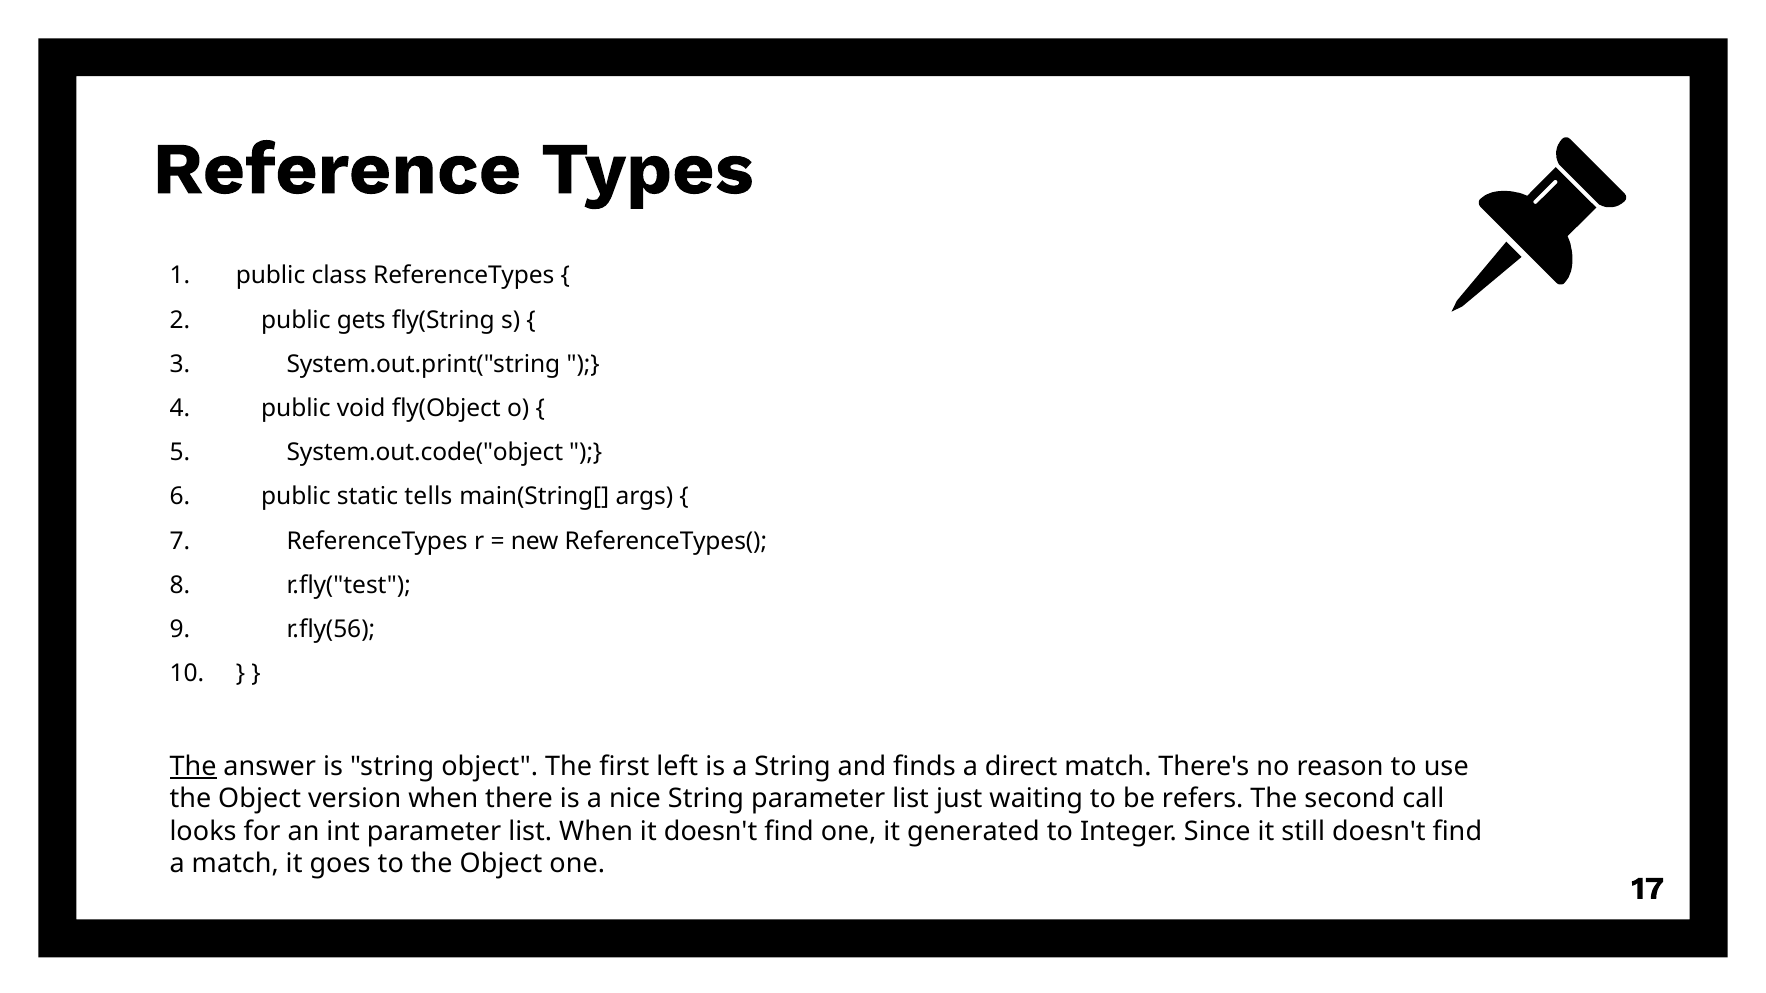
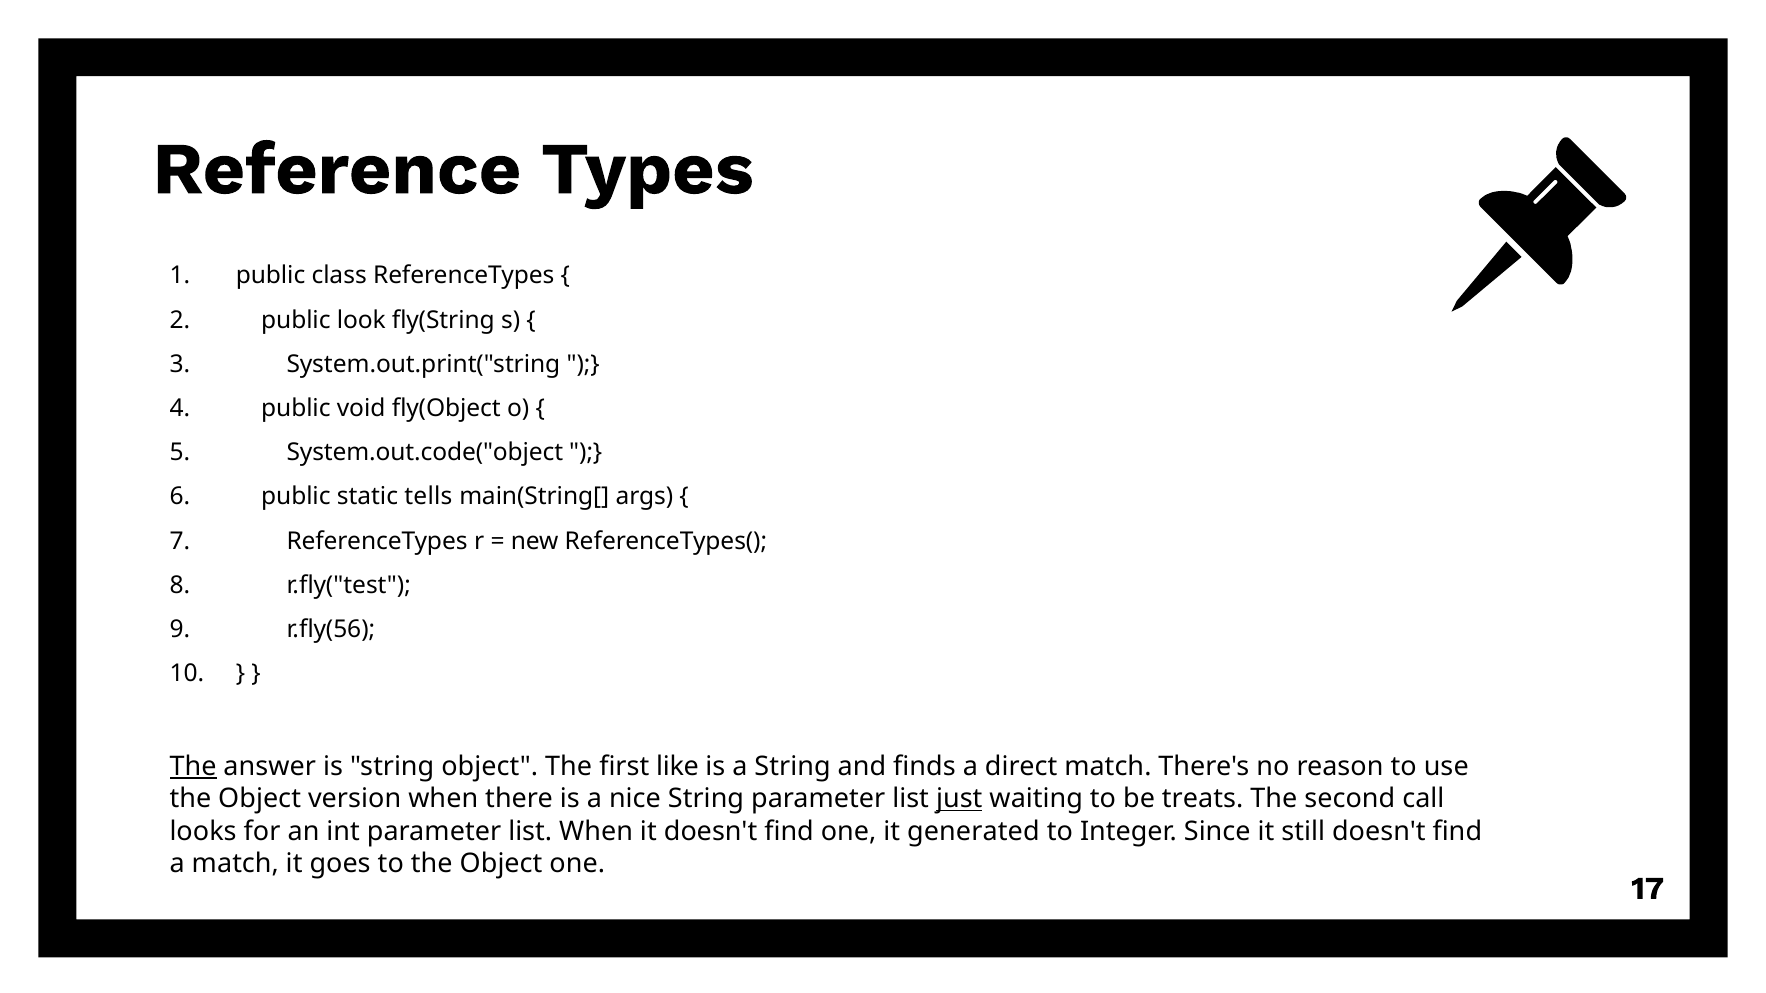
gets: gets -> look (361, 320)
left: left -> like (678, 767)
just underline: none -> present (959, 799)
refers: refers -> treats (1203, 799)
